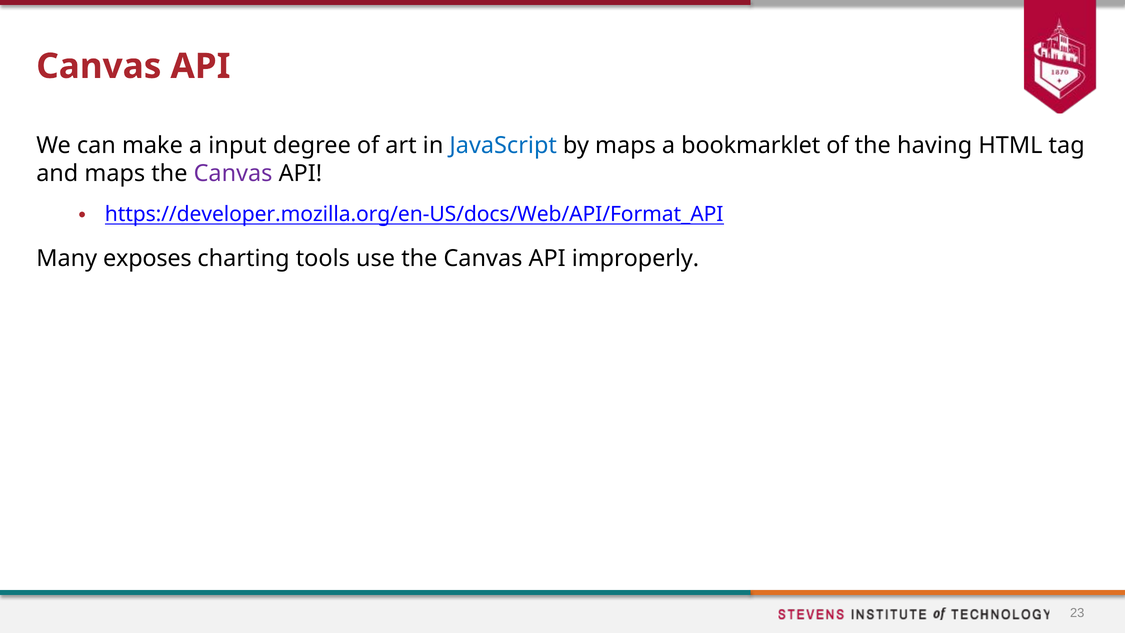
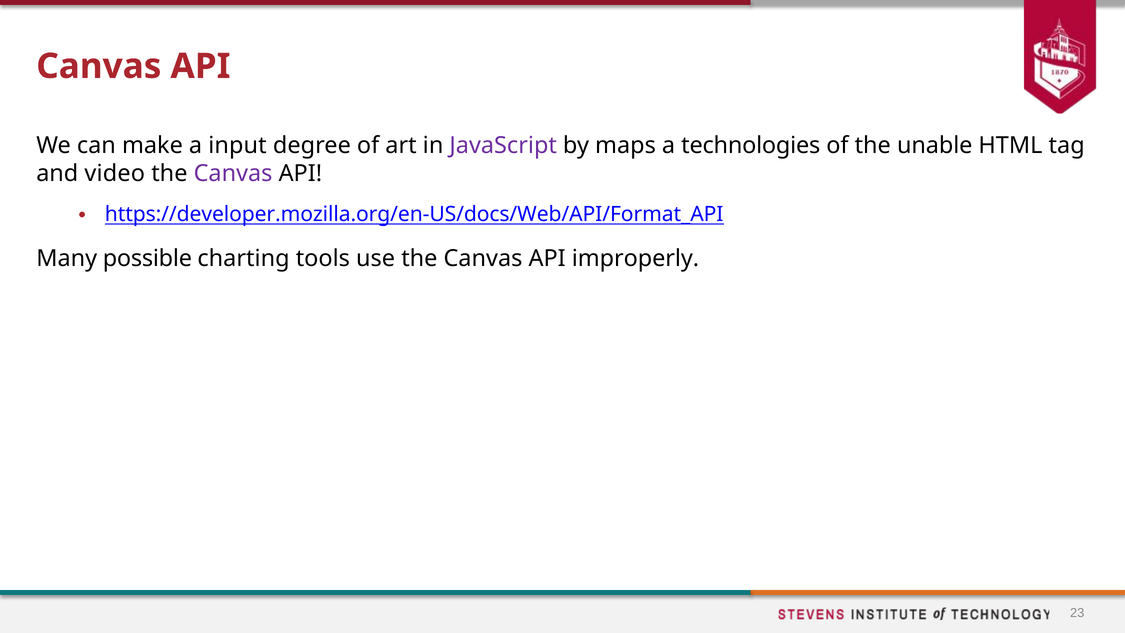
JavaScript colour: blue -> purple (503, 146)
bookmarklet: bookmarklet -> technologies (751, 146)
having: having -> unable (935, 146)
and maps: maps -> video (115, 174)
exposes: exposes -> possible (147, 259)
